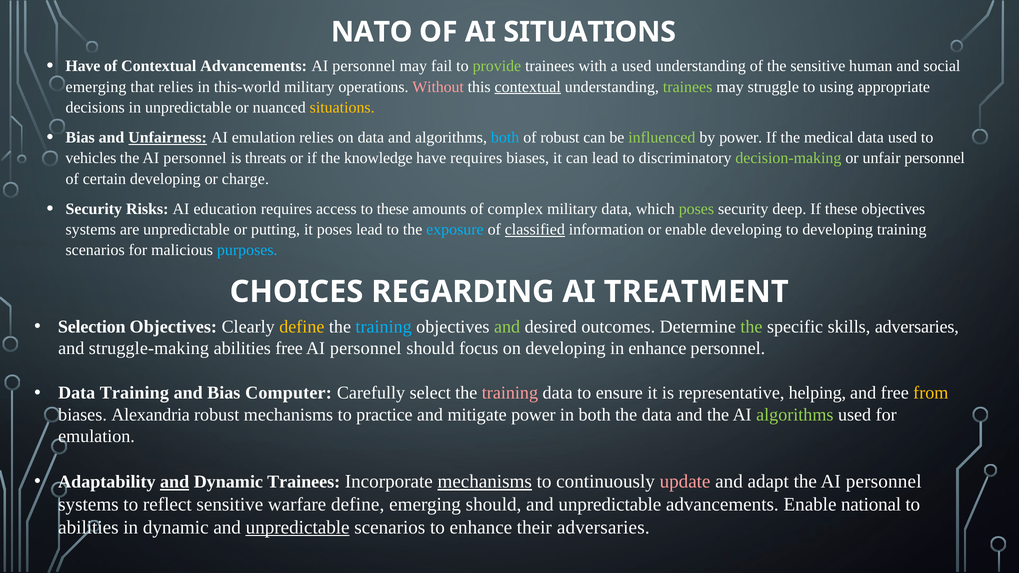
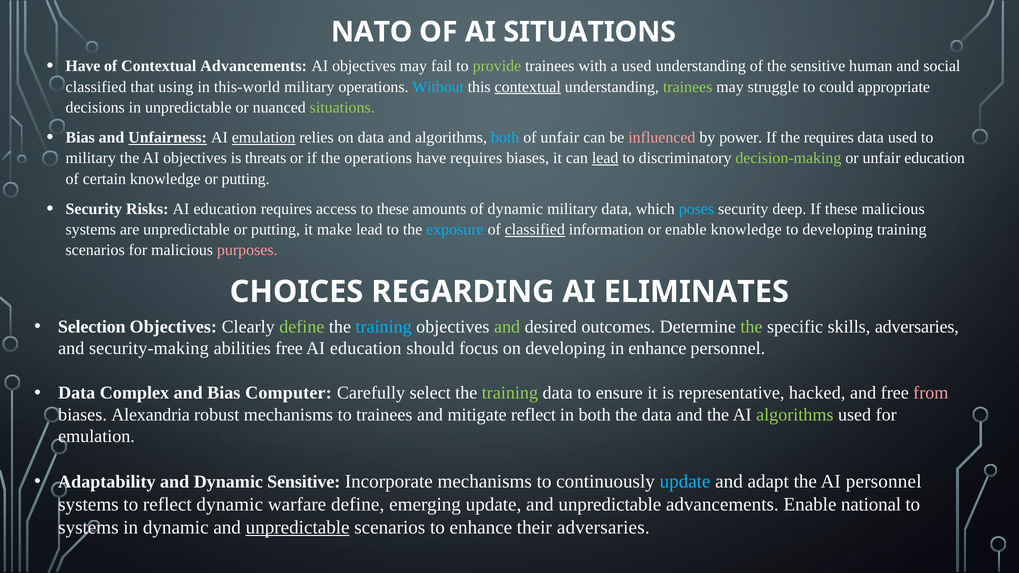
personnel: personnel -> objectives (364, 66)
emerging: emerging -> classified (96, 87)
that relies: relies -> using (176, 87)
Without colour: pink -> light blue (438, 87)
using: using -> could (837, 87)
situations colour: yellow -> light green (342, 107)
emulation underline: none -> present (264, 138)
of robust: robust -> unfair (560, 138)
influenced colour: light green -> pink (662, 138)
the medical: medical -> requires (829, 138)
vehicles: vehicles -> military (91, 158)
personnel: personnel -> objectives (195, 158)
the knowledge: knowledge -> operations (378, 158)
lead underline: none -> present (605, 158)
unfair personnel: personnel -> education (935, 158)
certain developing: developing -> knowledge (165, 179)
charge: charge -> putting (246, 179)
of complex: complex -> dynamic (515, 209)
poses colour: light green -> light blue (696, 209)
these objectives: objectives -> malicious (893, 209)
it poses: poses -> make (334, 230)
enable developing: developing -> knowledge (746, 230)
purposes colour: light blue -> pink (247, 250)
TREATMENT: TREATMENT -> ELIMINATES (696, 292)
define colour: yellow -> light green (302, 327)
struggle-making: struggle-making -> security-making (149, 349)
personnel: personnel -> education (366, 349)
Data Training: Training -> Complex (134, 393)
training colour: pink -> light green (510, 393)
helping: helping -> hacked (817, 393)
from colour: yellow -> pink (931, 393)
to practice: practice -> trainees (384, 415)
mitigate power: power -> reflect (533, 415)
and underline: present -> none (175, 482)
Dynamic Trainees: Trainees -> Sensitive (304, 482)
mechanisms underline: present -> none (485, 482)
update colour: pink -> light blue (685, 482)
reflect sensitive: sensitive -> dynamic (230, 505)
emerging should: should -> update (494, 505)
abilities: abilities -> systems (88, 528)
